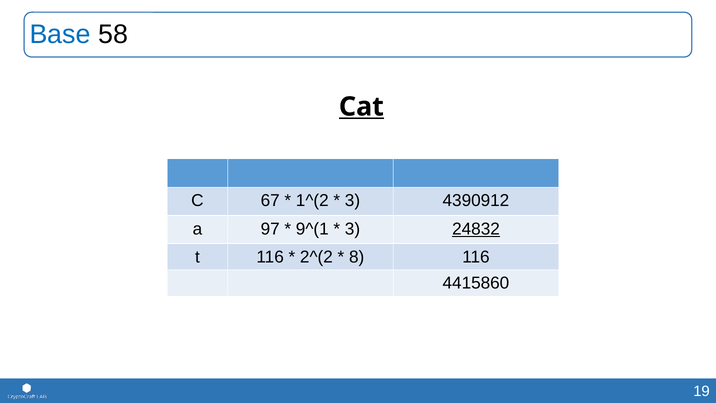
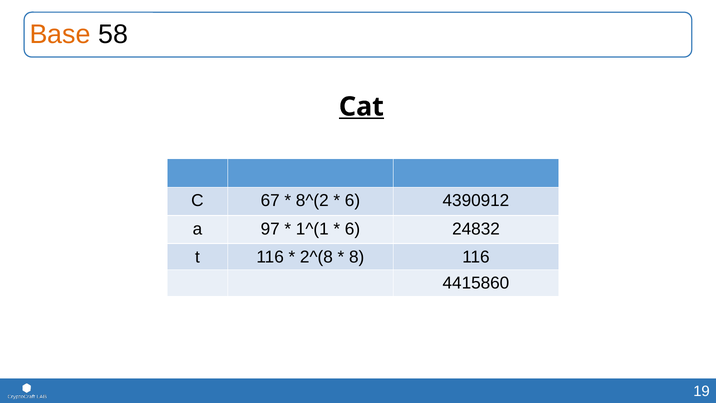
Base colour: blue -> orange (60, 34)
1^(2: 1^(2 -> 8^(2 (312, 200)
3: 3 -> 6 (352, 200)
9^(1: 9^(1 -> 1^(1 (312, 229)
3: 3 -> 6 (352, 229)
24832 underline: present -> none (476, 229)
2^(2: 2^(2 -> 2^(8 (316, 257)
